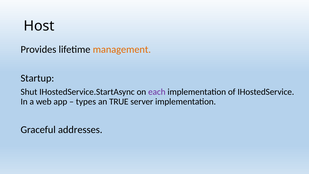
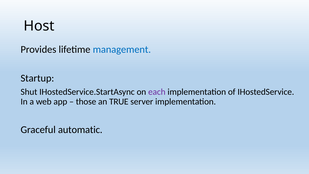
management colour: orange -> blue (122, 50)
types: types -> those (86, 102)
addresses: addresses -> automatic (80, 130)
